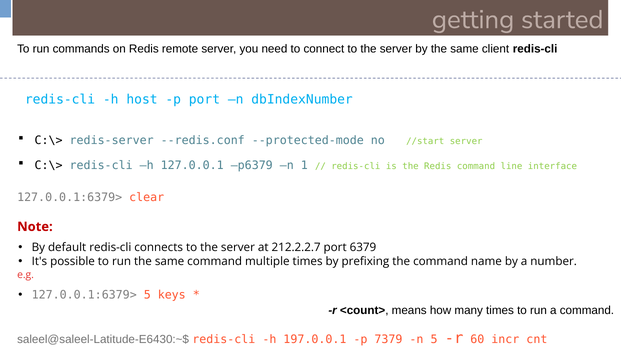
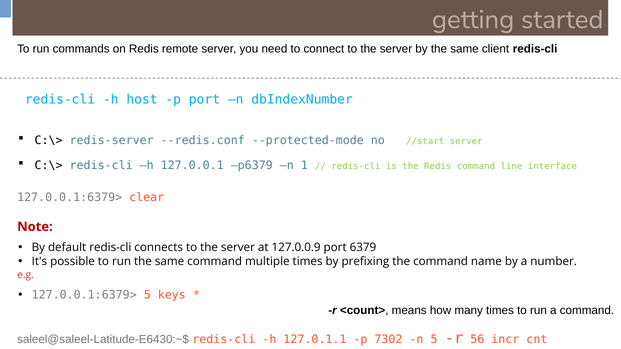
212.2.2.7: 212.2.2.7 -> 127.0.0.9 (296, 248)
197.0.0.1: 197.0.0.1 -> 127.0.1.1 (315, 340)
7379: 7379 -> 7302 (388, 340)
60: 60 -> 56 (477, 340)
